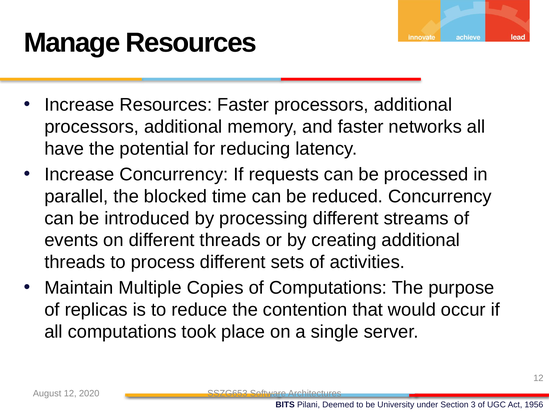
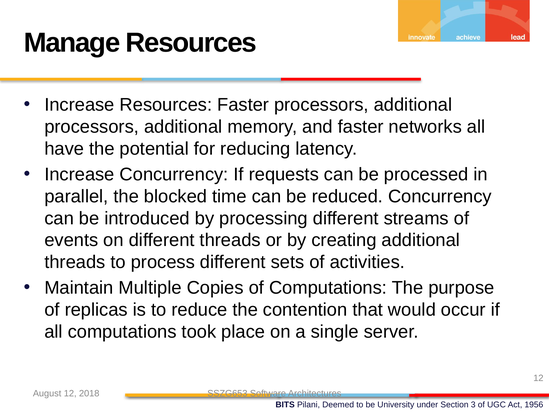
2020: 2020 -> 2018 (89, 393)
